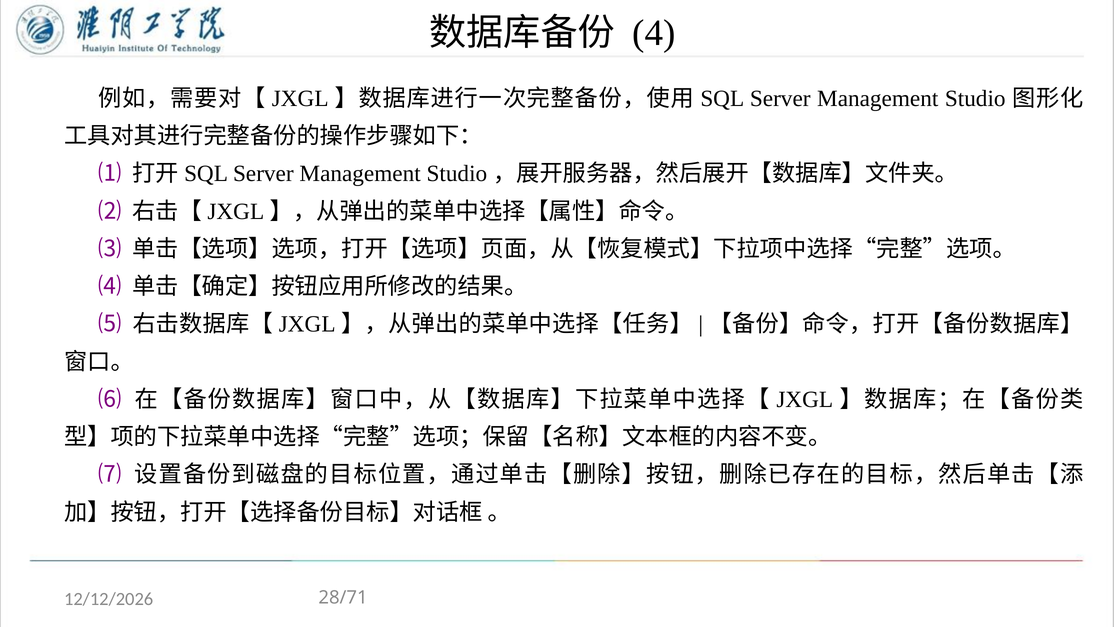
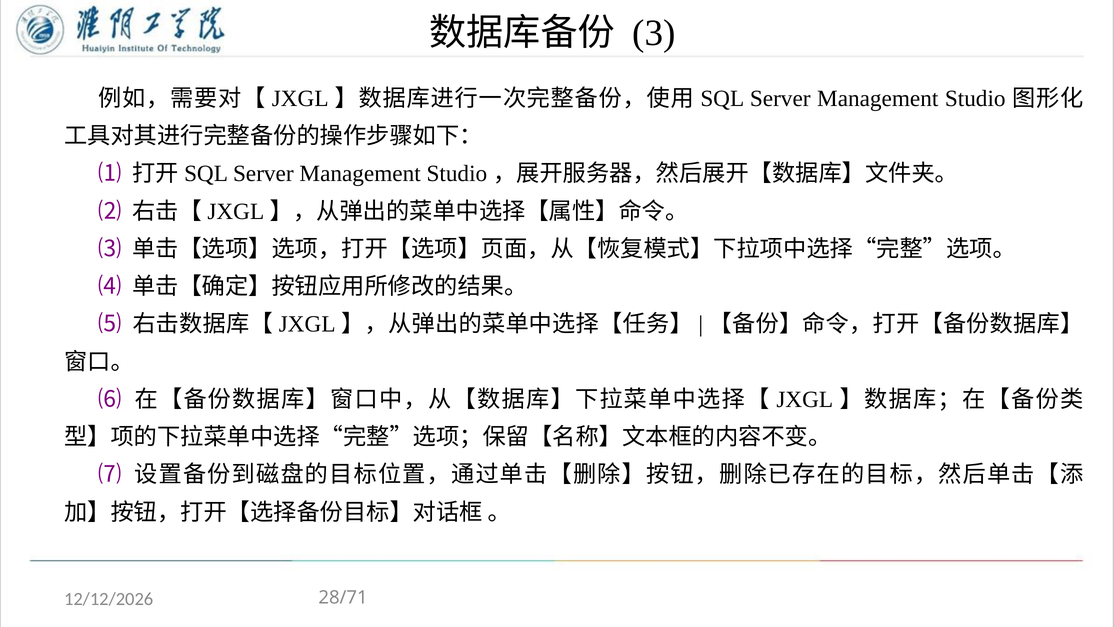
4: 4 -> 3 (654, 33)
